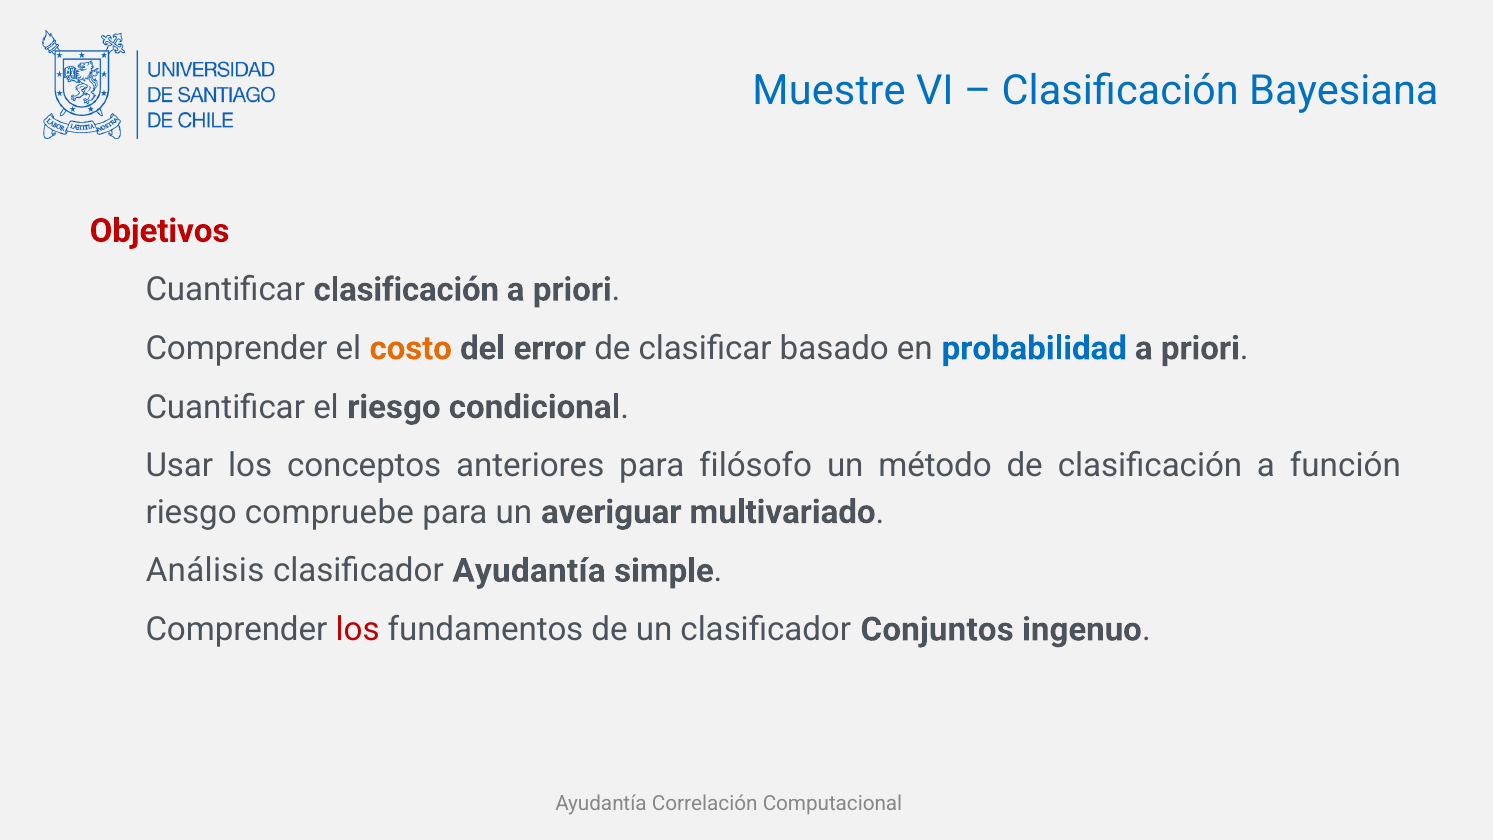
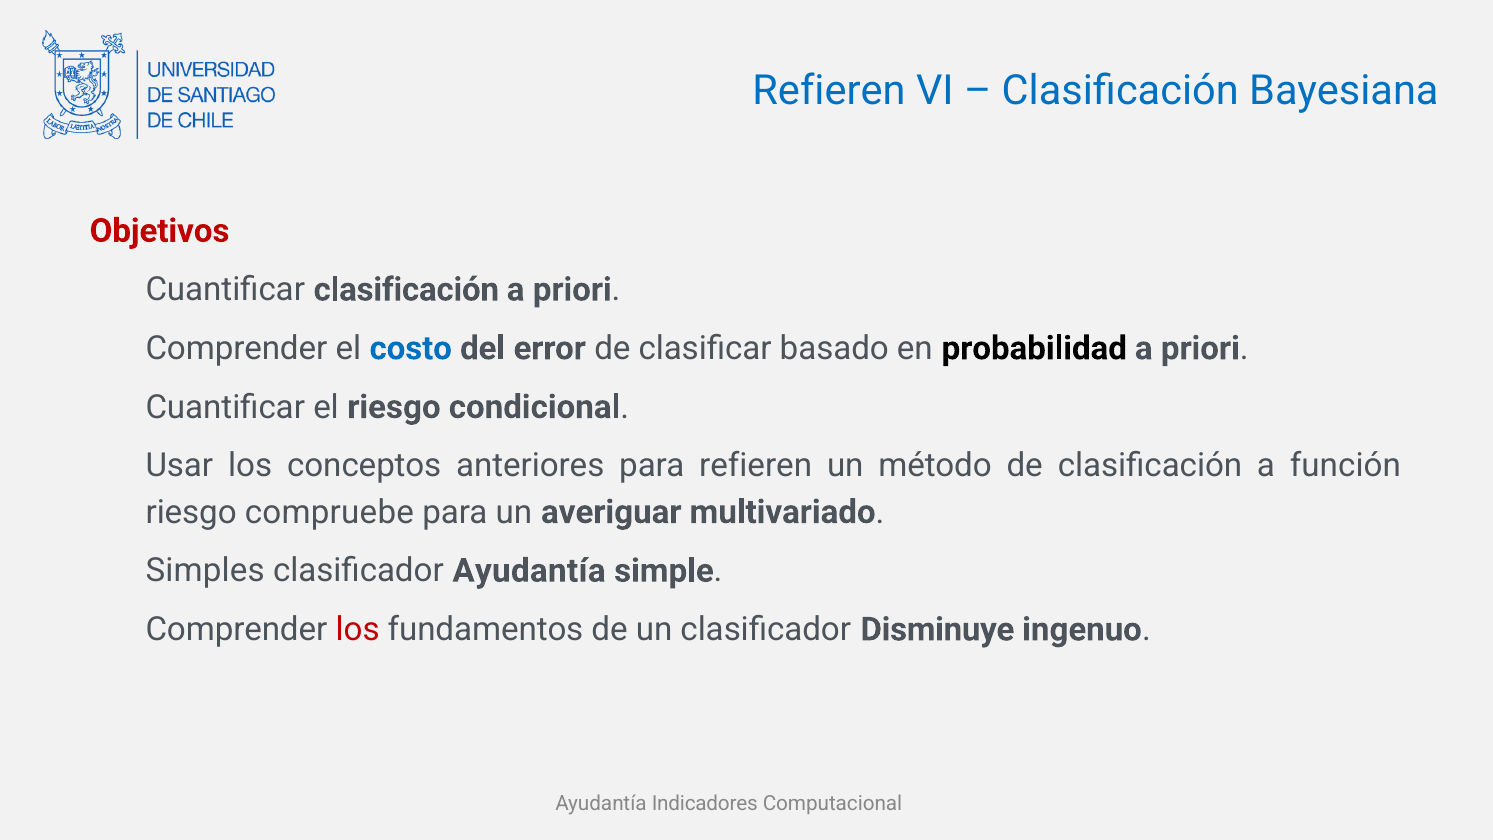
Muestre: Muestre -> Refieren (829, 90)
costo colour: orange -> blue (411, 348)
probabilidad colour: blue -> black (1034, 348)
para filósofo: filósofo -> refieren (756, 466)
Análisis: Análisis -> Simples (205, 571)
Conjuntos: Conjuntos -> Disminuye (937, 629)
Correlación: Correlación -> Indicadores (705, 804)
